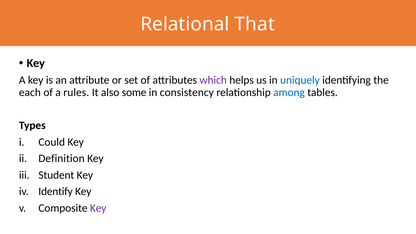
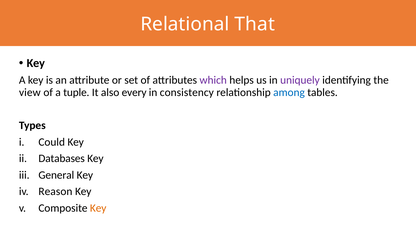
uniquely colour: blue -> purple (300, 80)
each: each -> view (30, 92)
rules: rules -> tuple (76, 92)
some: some -> every (134, 92)
Definition: Definition -> Databases (62, 159)
Student: Student -> General (56, 175)
Identify: Identify -> Reason (55, 192)
Key colour: purple -> orange (98, 208)
